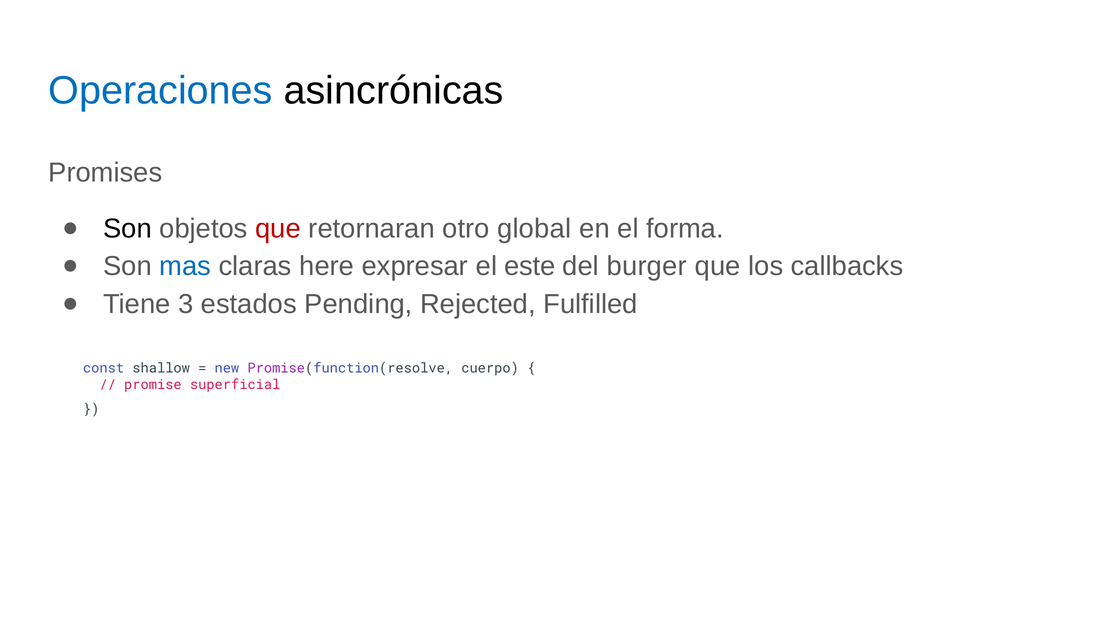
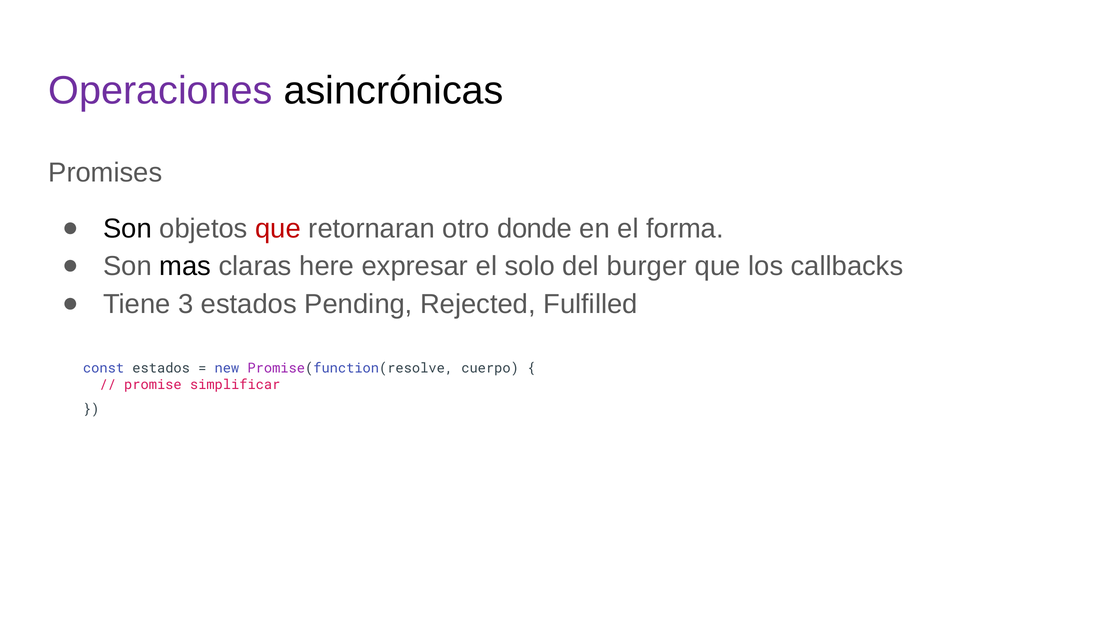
Operaciones colour: blue -> purple (160, 91)
global: global -> donde (535, 228)
mas colour: blue -> black (185, 266)
este: este -> solo (530, 266)
const shallow: shallow -> estados (161, 368)
superficial: superficial -> simplificar (235, 384)
